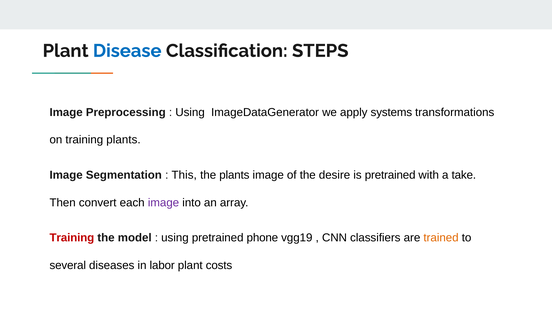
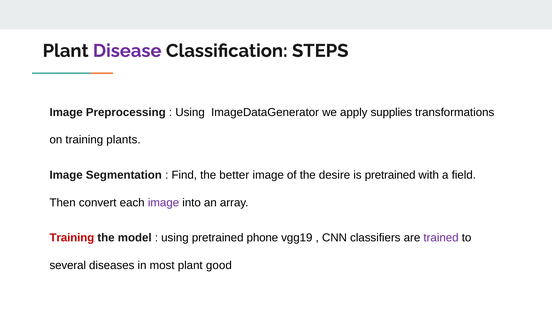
Disease colour: blue -> purple (127, 51)
systems: systems -> supplies (391, 112)
This: This -> Find (184, 175)
the plants: plants -> better (234, 175)
take: take -> field (464, 175)
trained colour: orange -> purple (441, 238)
labor: labor -> most (162, 266)
costs: costs -> good (219, 266)
